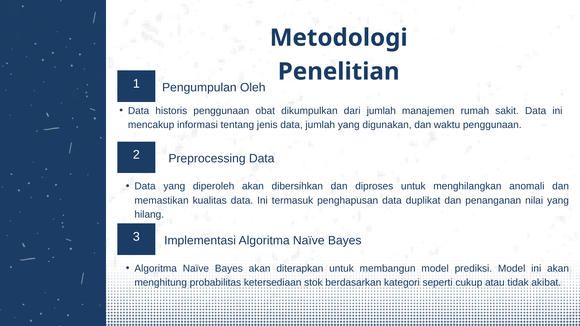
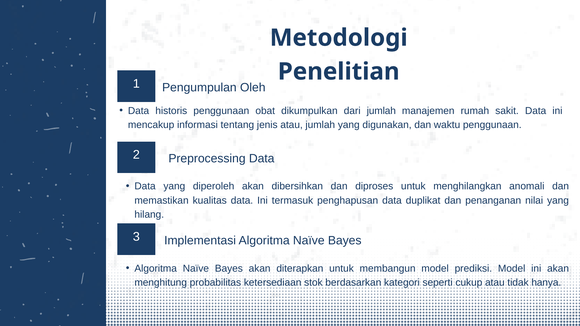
jenis data: data -> atau (292, 125)
akibat: akibat -> hanya (546, 283)
